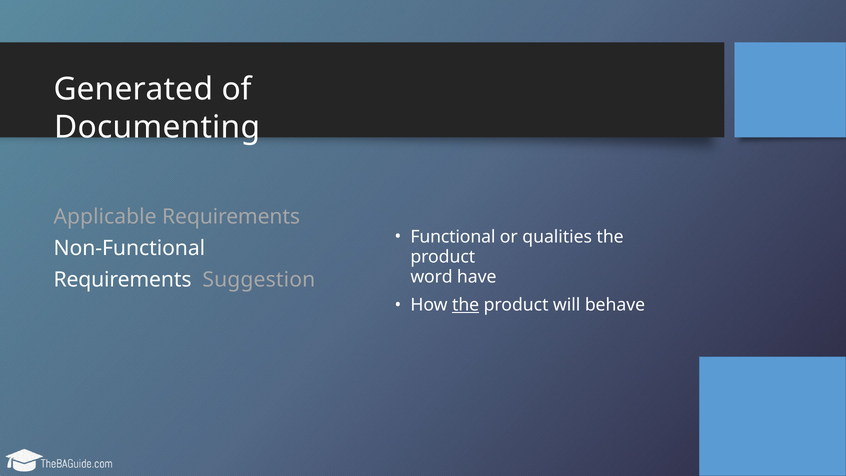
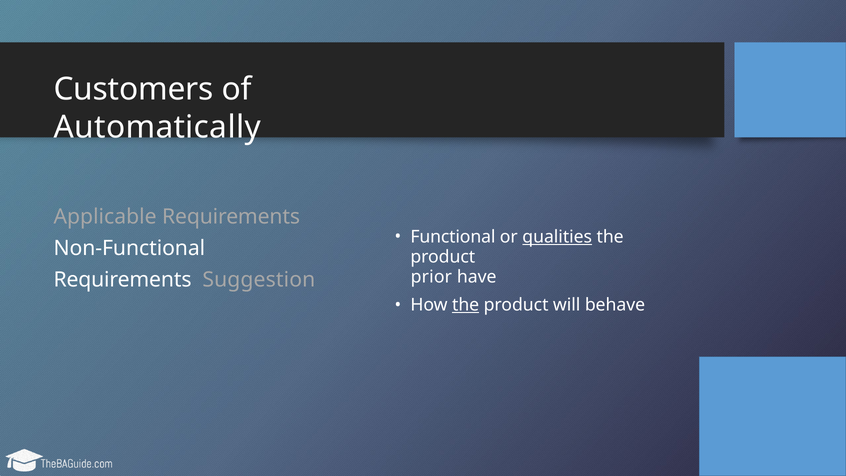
Generated: Generated -> Customers (133, 89)
Documenting: Documenting -> Automatically (157, 127)
qualities underline: none -> present (557, 237)
word: word -> prior (431, 277)
